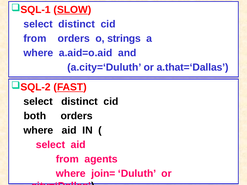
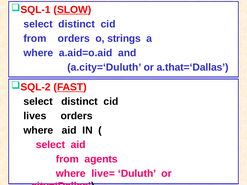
both: both -> lives (35, 116)
join=: join= -> live= (103, 174)
